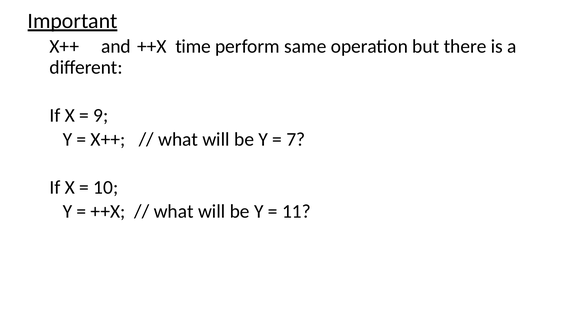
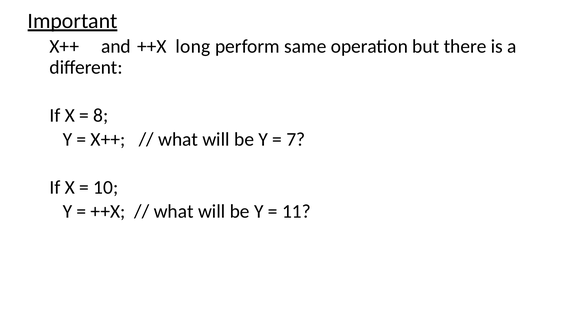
time: time -> long (193, 46)
9: 9 -> 8 (101, 116)
